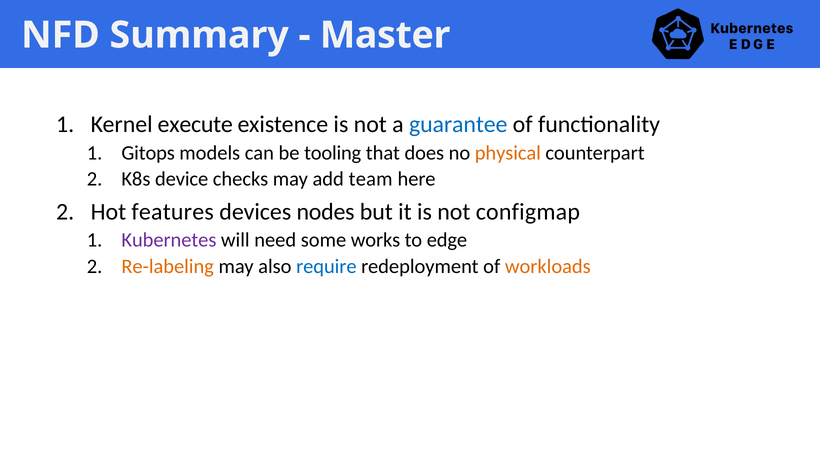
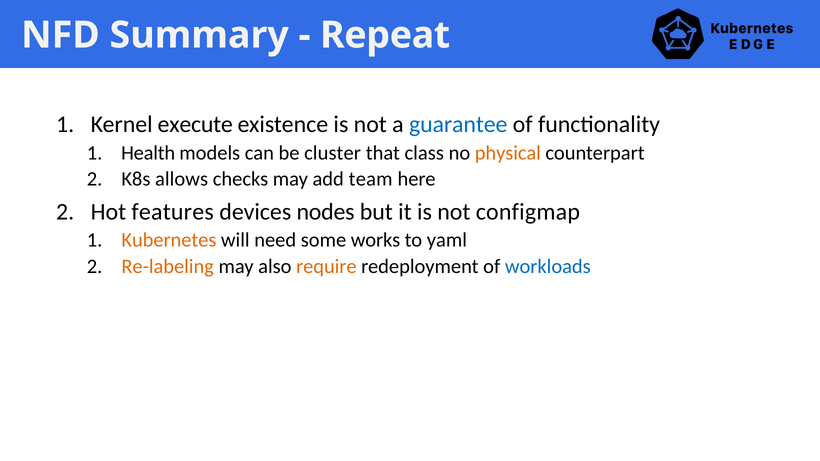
Master: Master -> Repeat (385, 35)
Gitops: Gitops -> Health (148, 153)
tooling: tooling -> cluster (333, 153)
does: does -> class (424, 153)
device: device -> allows (182, 179)
Kubernetes colour: purple -> orange (169, 240)
edge: edge -> yaml (447, 240)
require colour: blue -> orange (326, 266)
workloads colour: orange -> blue (548, 266)
